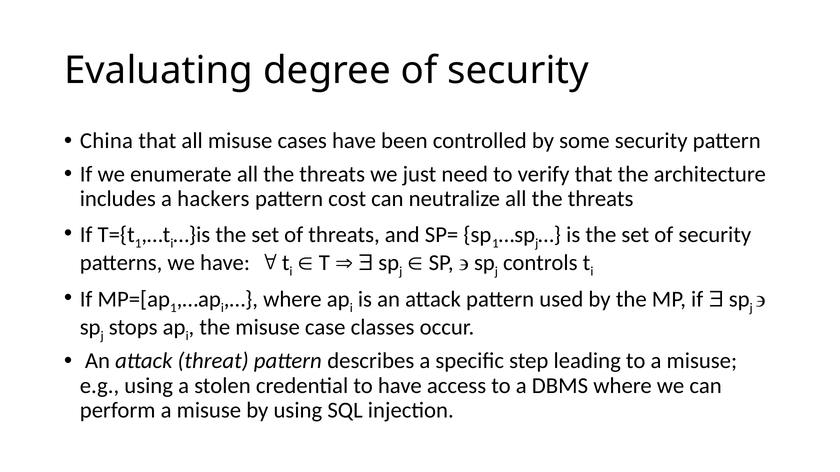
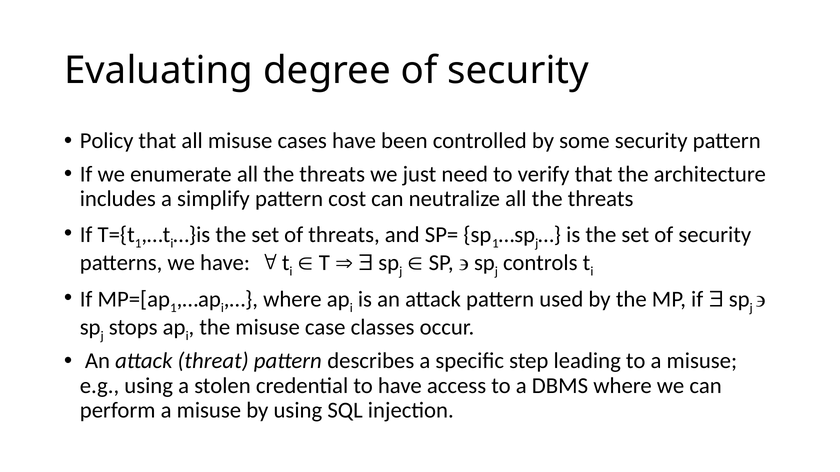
China: China -> Policy (107, 141)
hackers: hackers -> simplify (213, 199)
